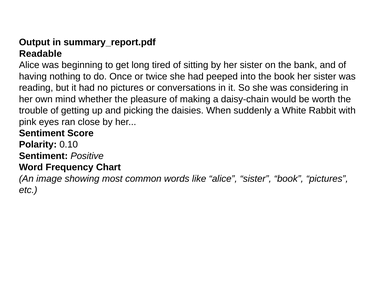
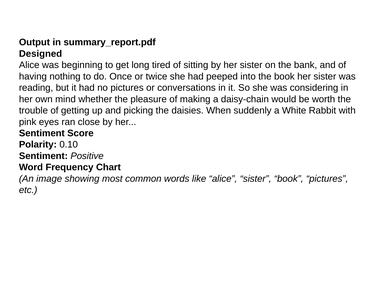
Readable: Readable -> Designed (40, 54)
